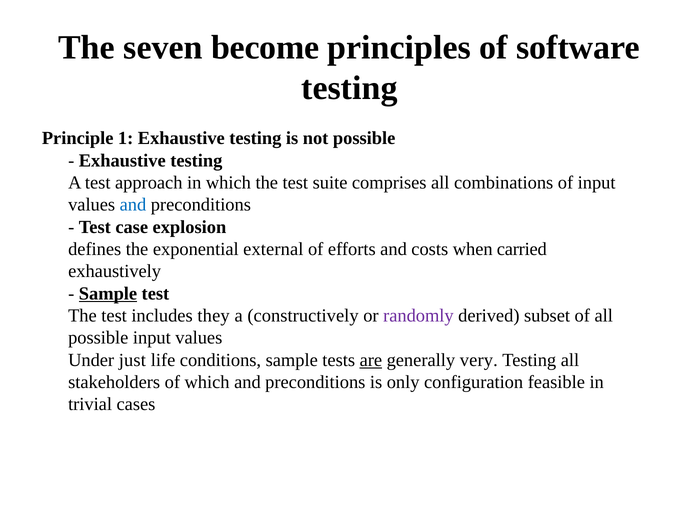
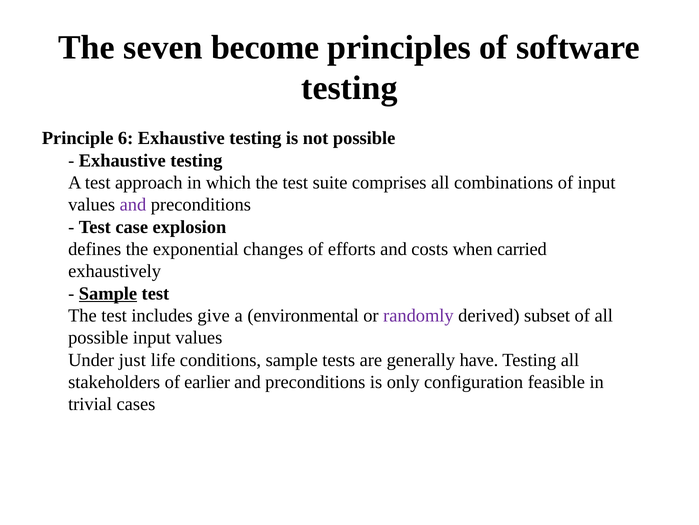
1: 1 -> 6 (126, 138)
and colour: blue -> purple (133, 205)
external: external -> changes (273, 249)
they: they -> give (214, 315)
constructively: constructively -> environmental (303, 315)
are underline: present -> none (371, 359)
very: very -> have (479, 359)
of which: which -> earlier (207, 382)
